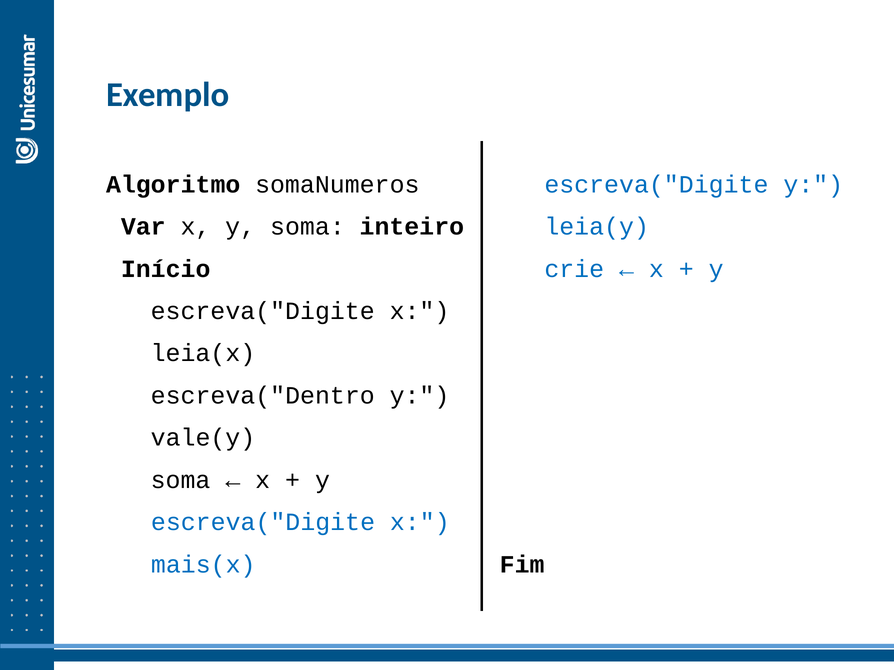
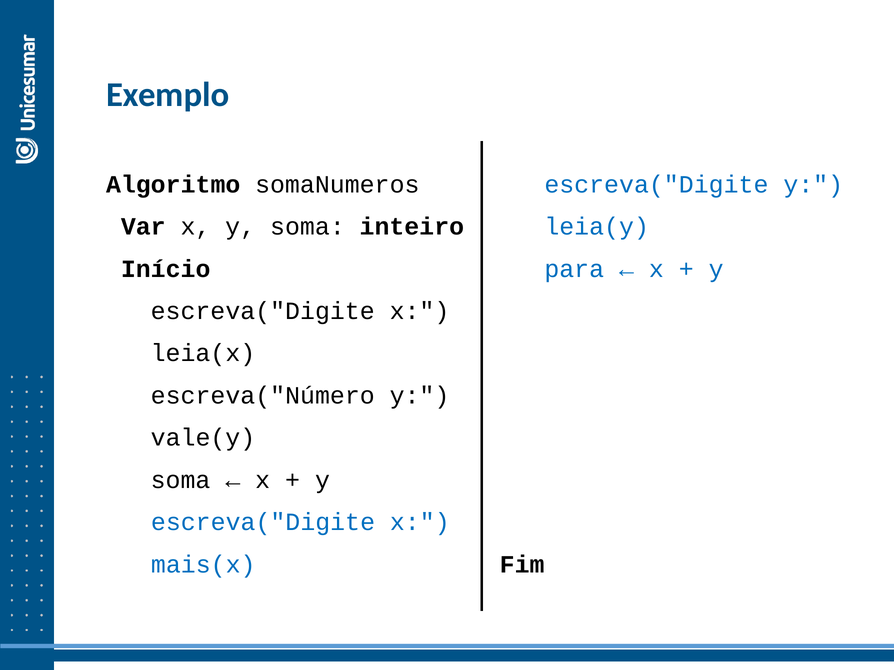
crie: crie -> para (574, 269)
escreva("Dentro: escreva("Dentro -> escreva("Número (263, 396)
